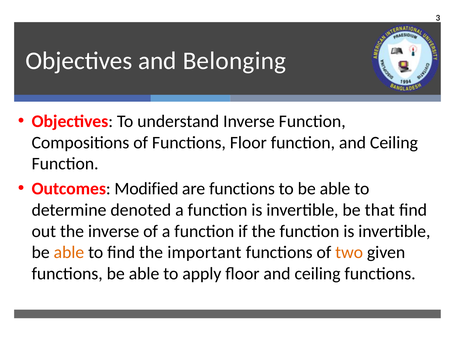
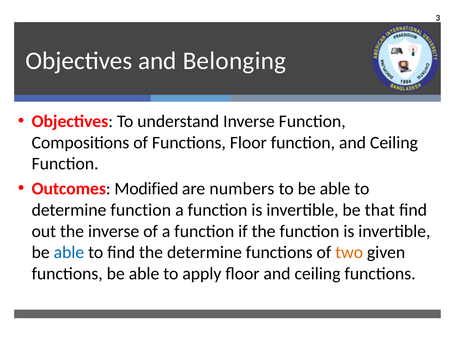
are functions: functions -> numbers (242, 189)
determine denoted: denoted -> function (141, 210)
able colour: orange -> blue (69, 253)
the important: important -> determine (204, 253)
